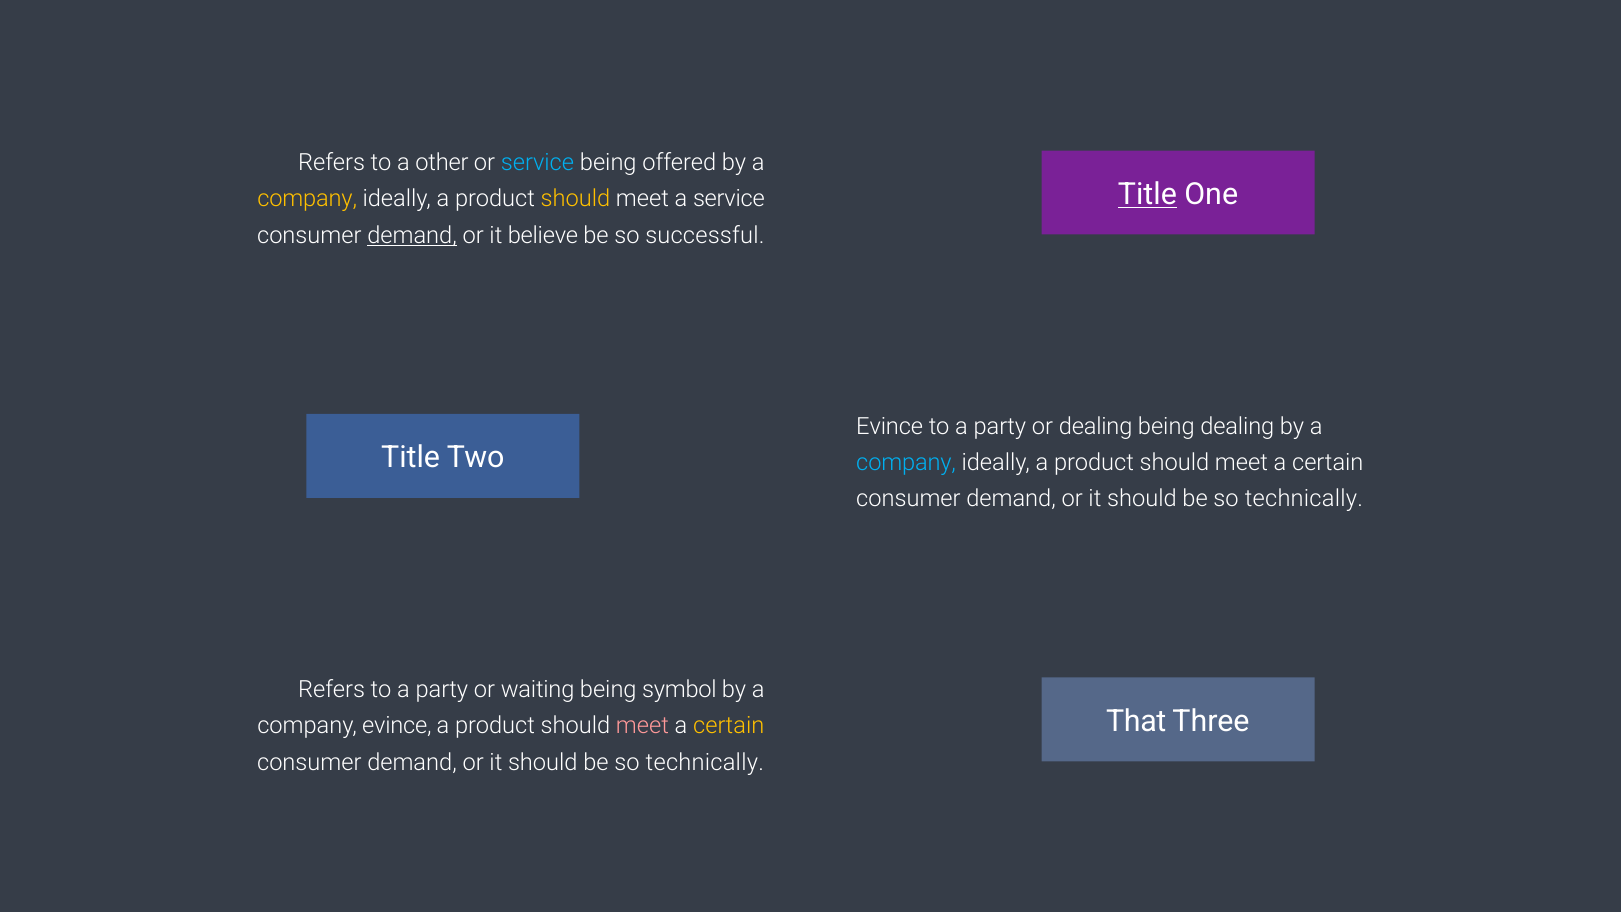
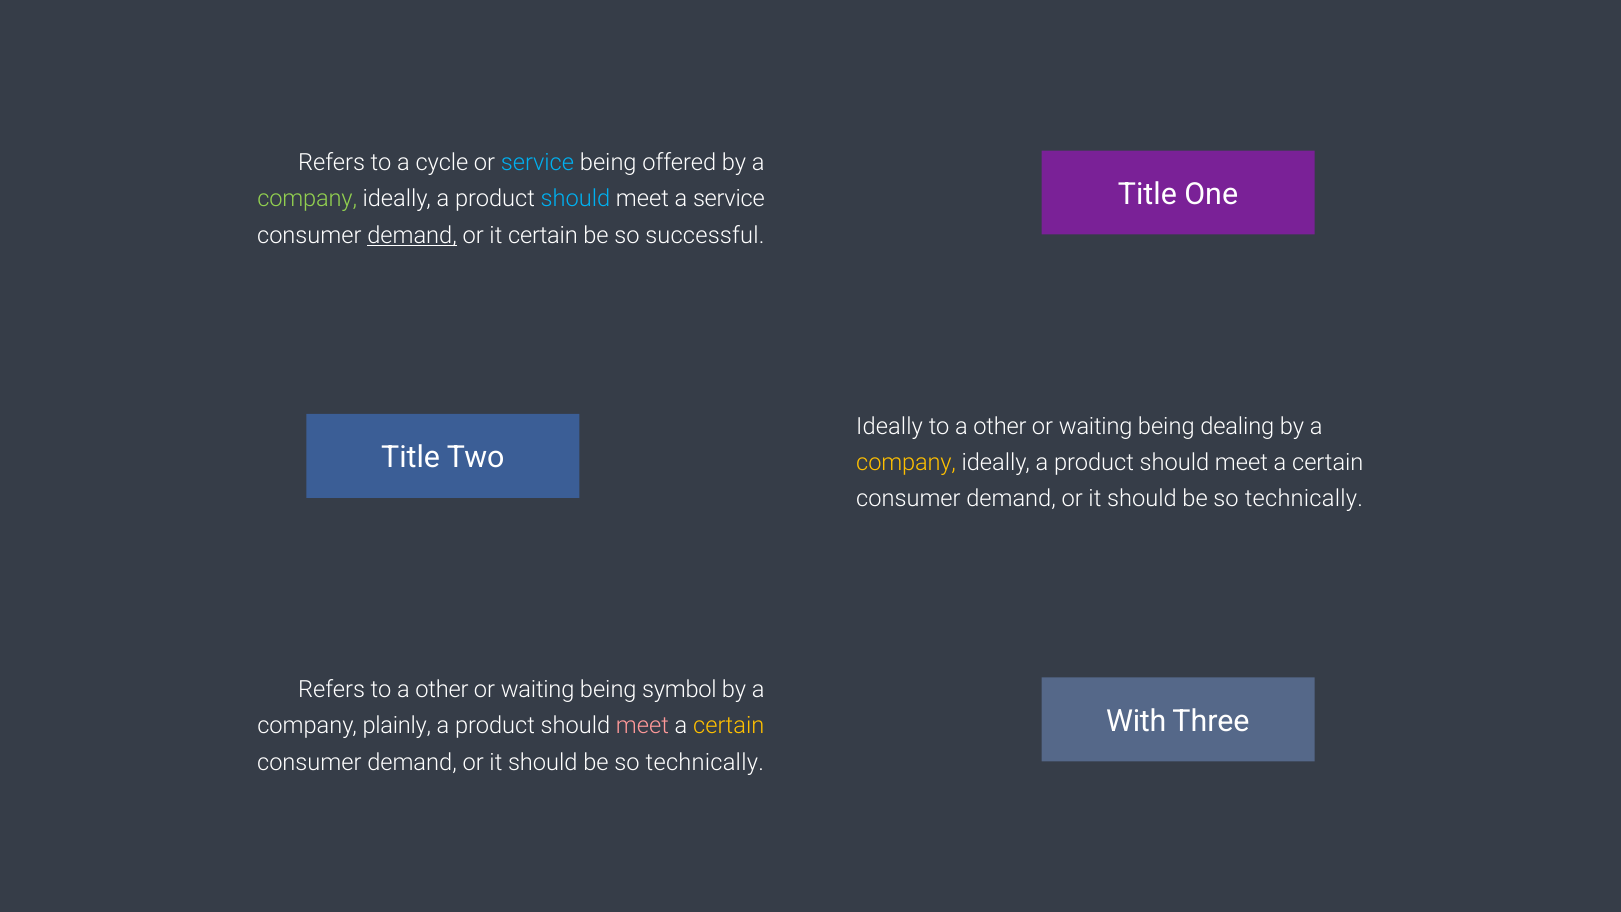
other: other -> cycle (442, 163)
Title underline: present -> none (1147, 194)
company colour: yellow -> light green (307, 199)
should colour: yellow -> light blue (576, 199)
it believe: believe -> certain (543, 236)
Evince: Evince -> Ideally (890, 426)
party: party -> other (1000, 426)
dealing: dealing -> waiting (1096, 426)
company colour: light blue -> yellow (906, 463)
Refers to a party: party -> other (442, 690)
That: That -> With (1136, 721)
company evince: evince -> plainly (397, 726)
